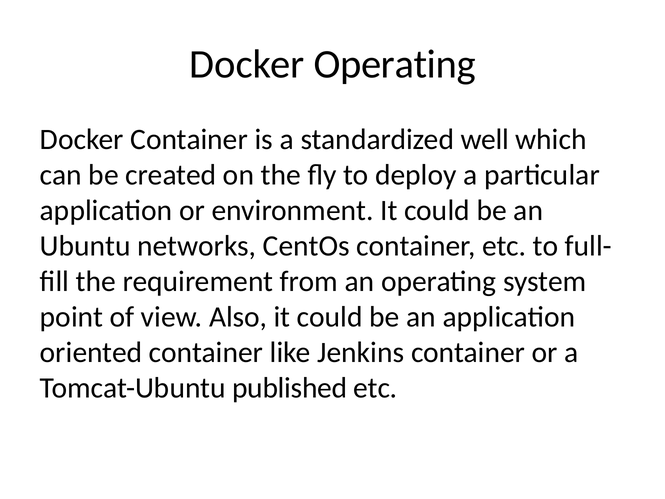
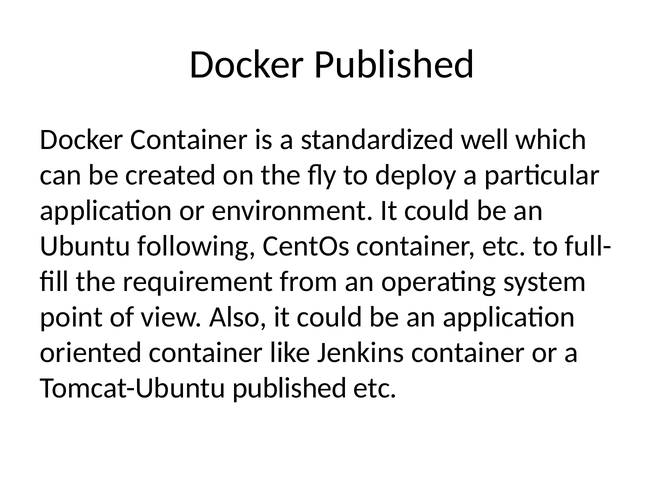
Docker Operating: Operating -> Published (394, 64)
networks: networks -> following (197, 246)
